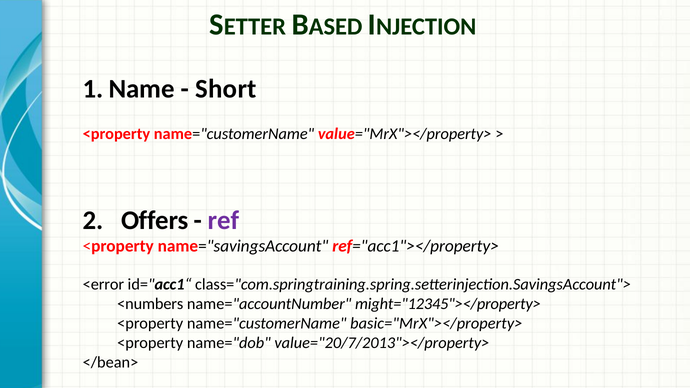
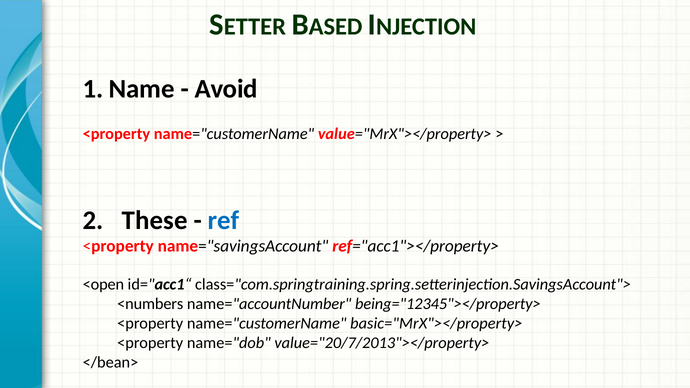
Short: Short -> Avoid (226, 89)
Offers: Offers -> These (155, 220)
ref colour: purple -> blue (224, 220)
<error: <error -> <open (103, 285)
might="12345"></property>: might="12345"></property> -> being="12345"></property> (448, 304)
